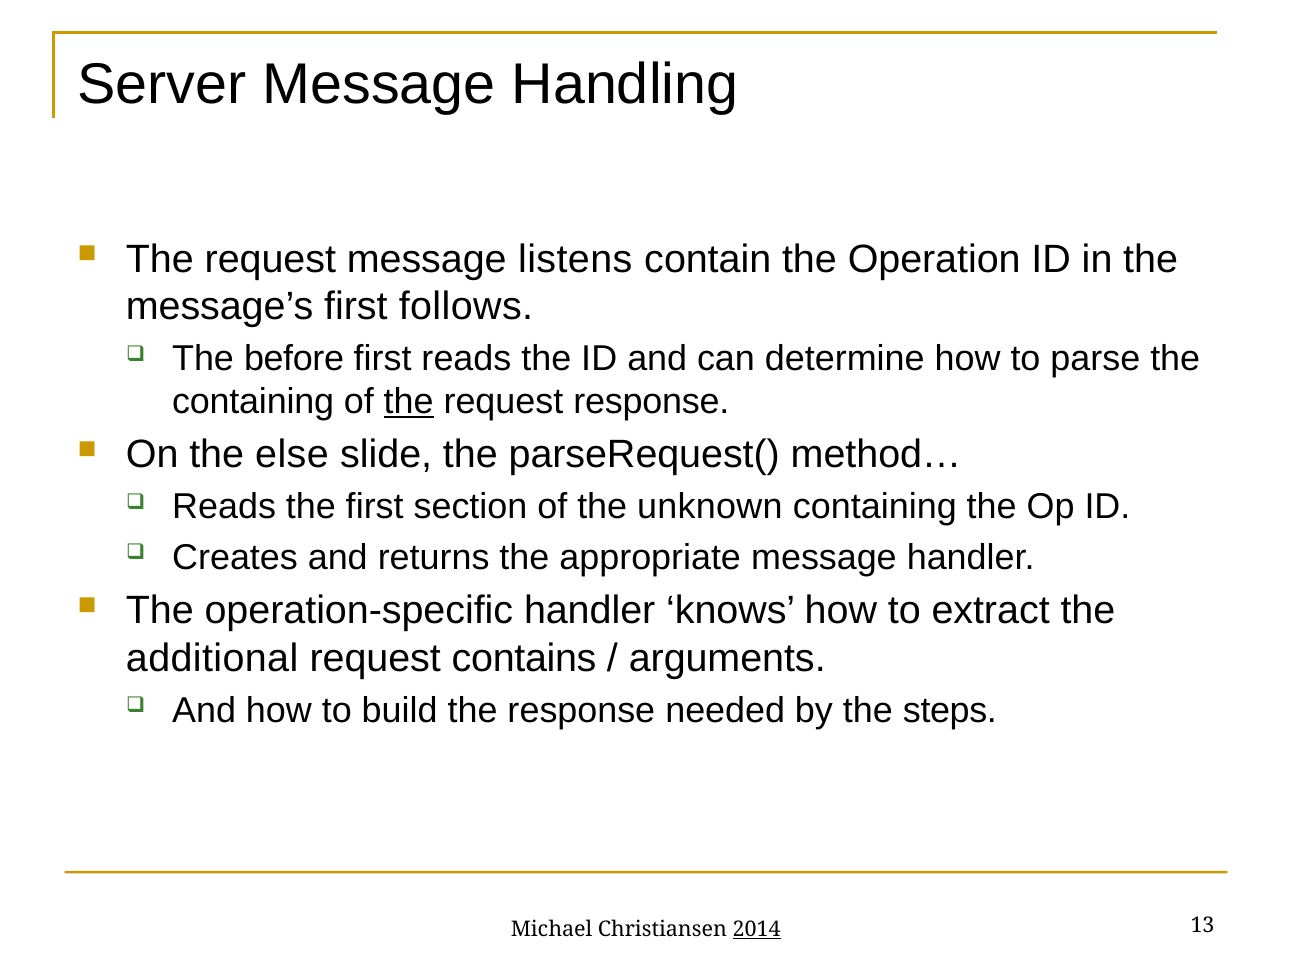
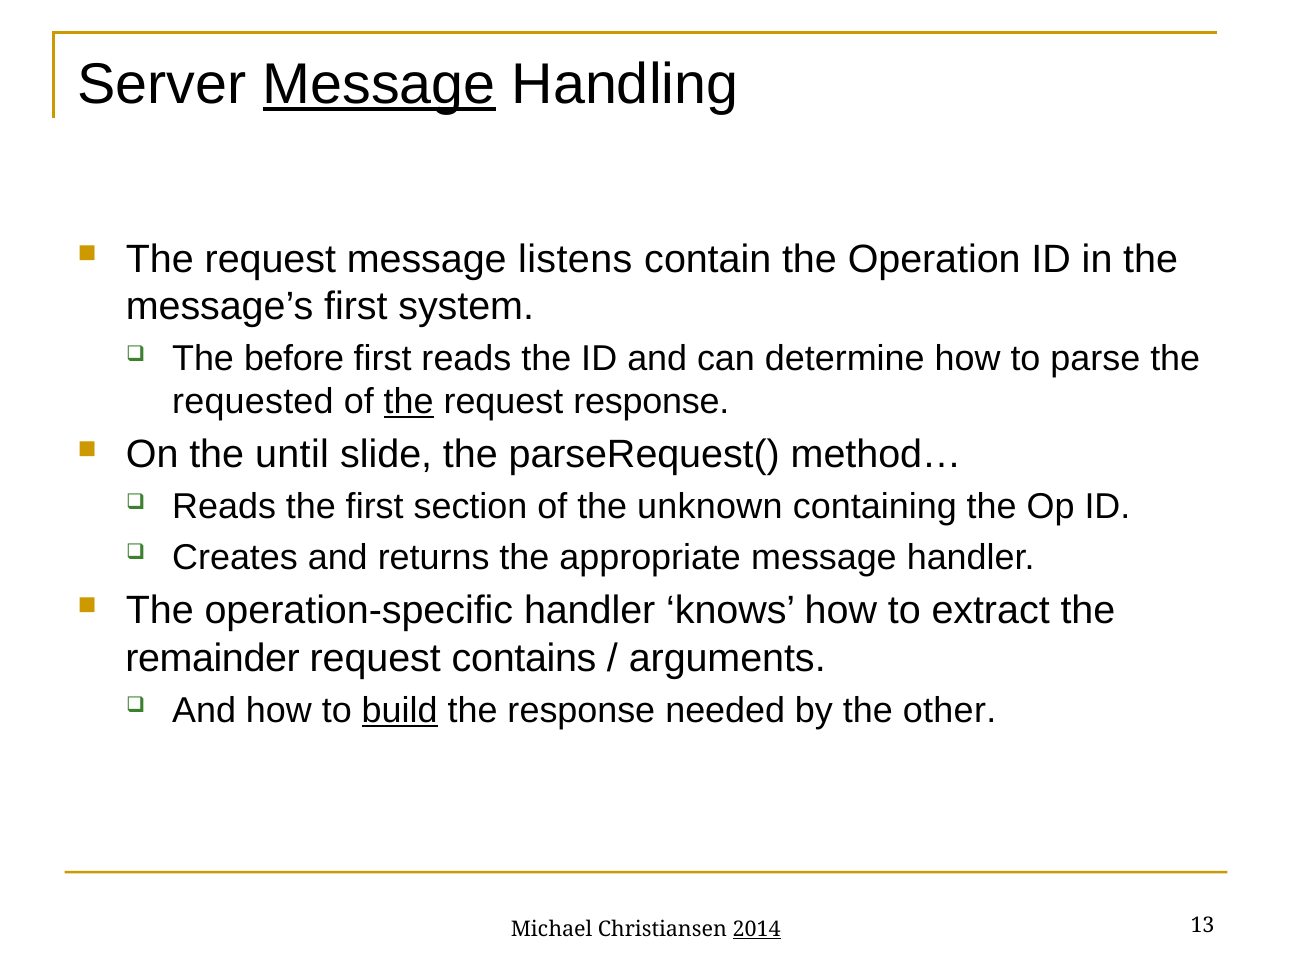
Message underline: none -> present (379, 84)
follows: follows -> system (466, 306)
containing: containing -> requested (253, 402)
else: else -> until (292, 455)
additional: additional -> remainder (213, 658)
build underline: none -> present (400, 710)
steps: steps -> other (950, 710)
